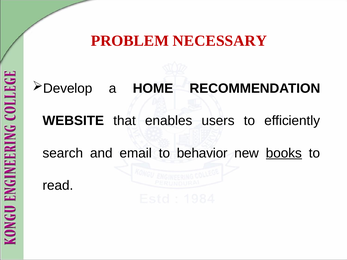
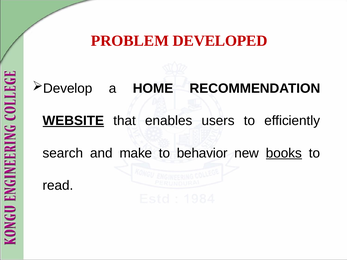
NECESSARY: NECESSARY -> DEVELOPED (220, 41)
WEBSITE underline: none -> present (73, 121)
email: email -> make (136, 153)
